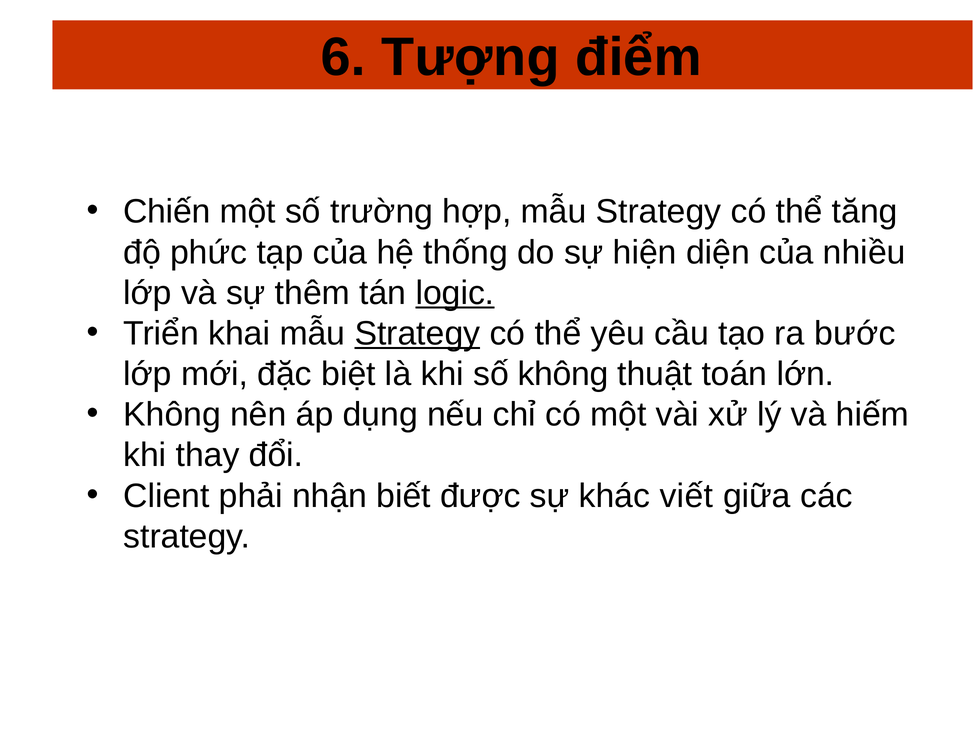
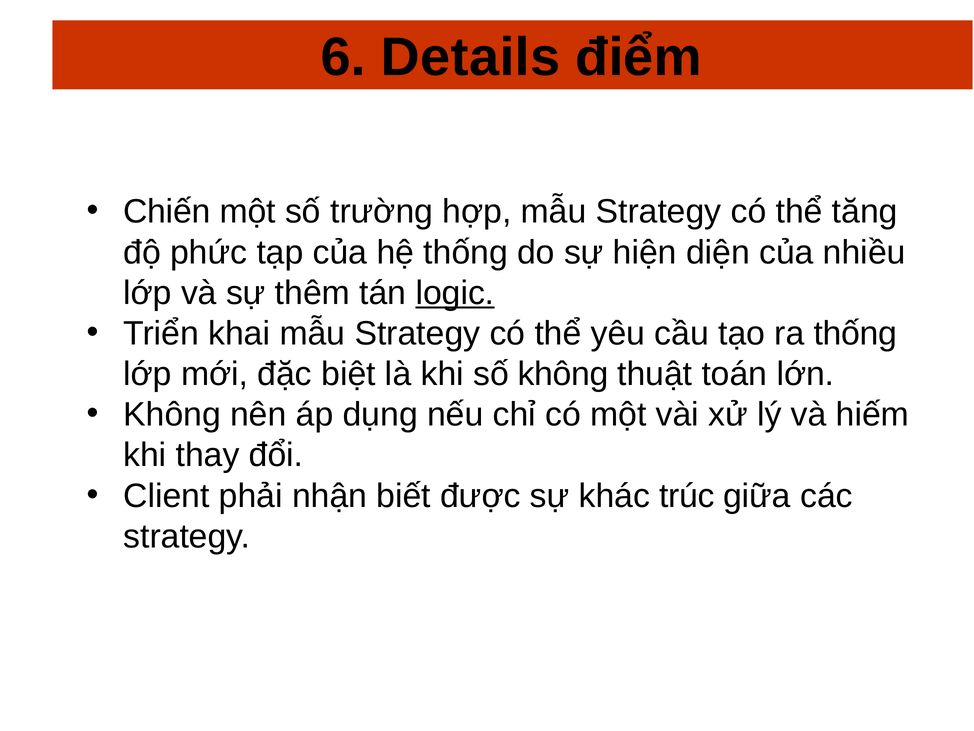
Tượng: Tượng -> Details (471, 57)
Strategy underline: present -> none (417, 333)
ra bước: bước -> thống (855, 333)
viết: viết -> trúc (687, 496)
